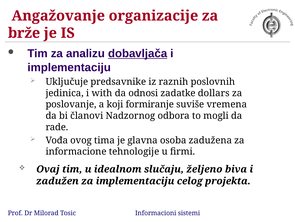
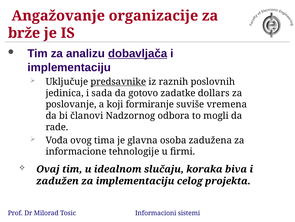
predsavnike underline: none -> present (118, 81)
with: with -> sada (102, 93)
odnosi: odnosi -> gotovo (143, 93)
željeno: željeno -> koraka (204, 169)
